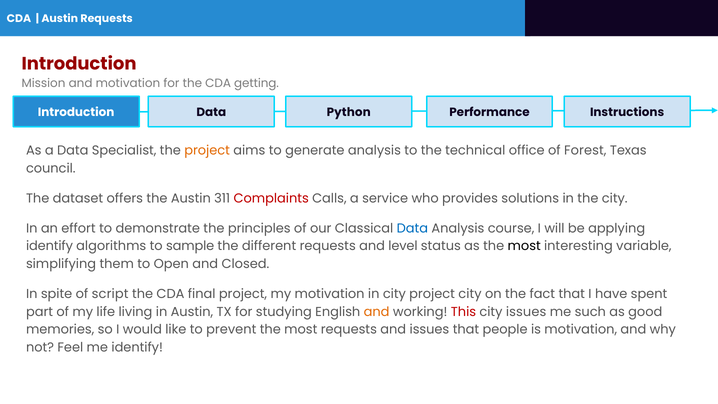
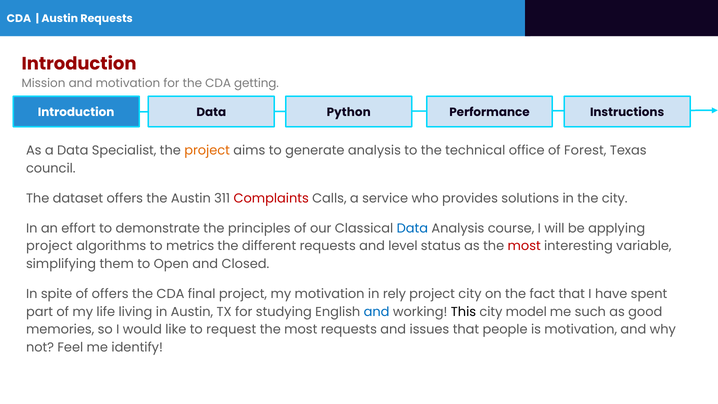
identify: identify -> project (49, 246)
sample: sample -> metrics (190, 246)
most colour: black -> red (524, 246)
of script: script -> offers (110, 294)
in city: city -> rely (394, 294)
and colour: orange -> blue (377, 312)
This colour: red -> black (463, 312)
city issues: issues -> model (526, 312)
prevent: prevent -> request (231, 330)
